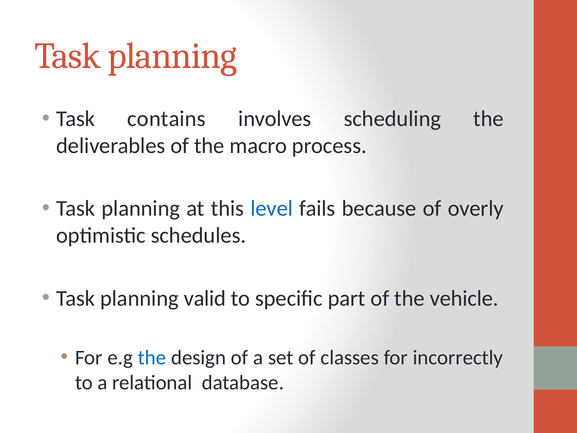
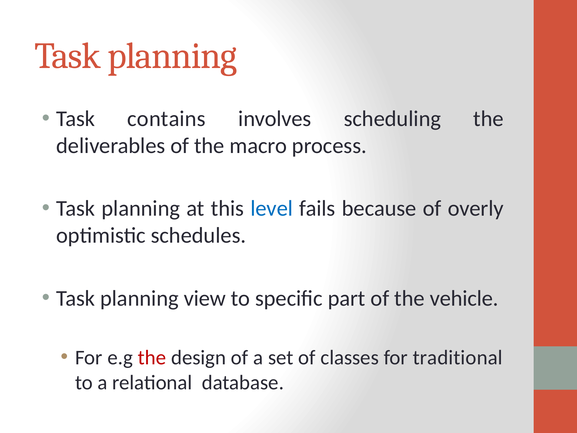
valid: valid -> view (205, 298)
the colour: blue -> red (152, 357)
incorrectly: incorrectly -> traditional (458, 357)
